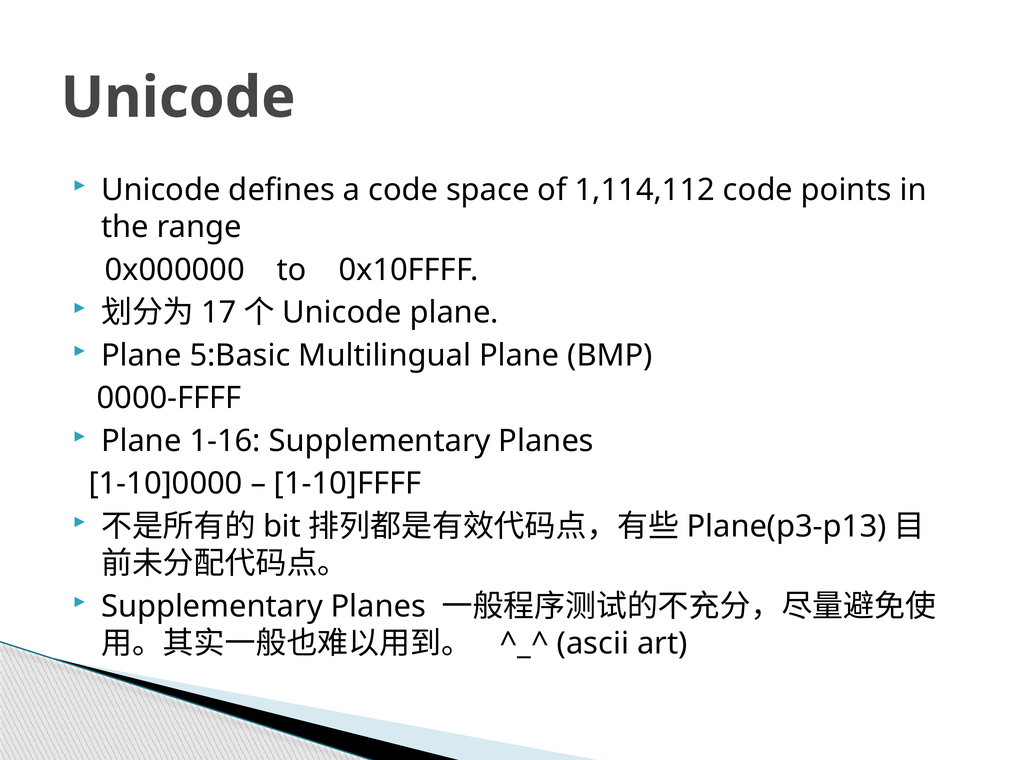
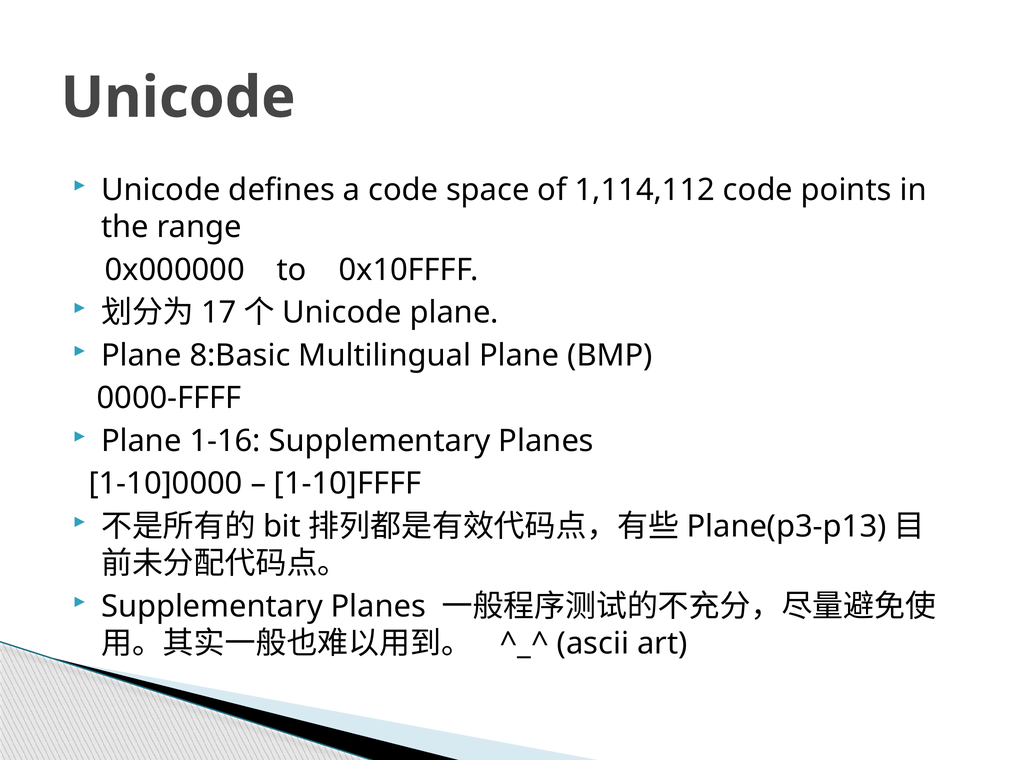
5:Basic: 5:Basic -> 8:Basic (240, 355)
